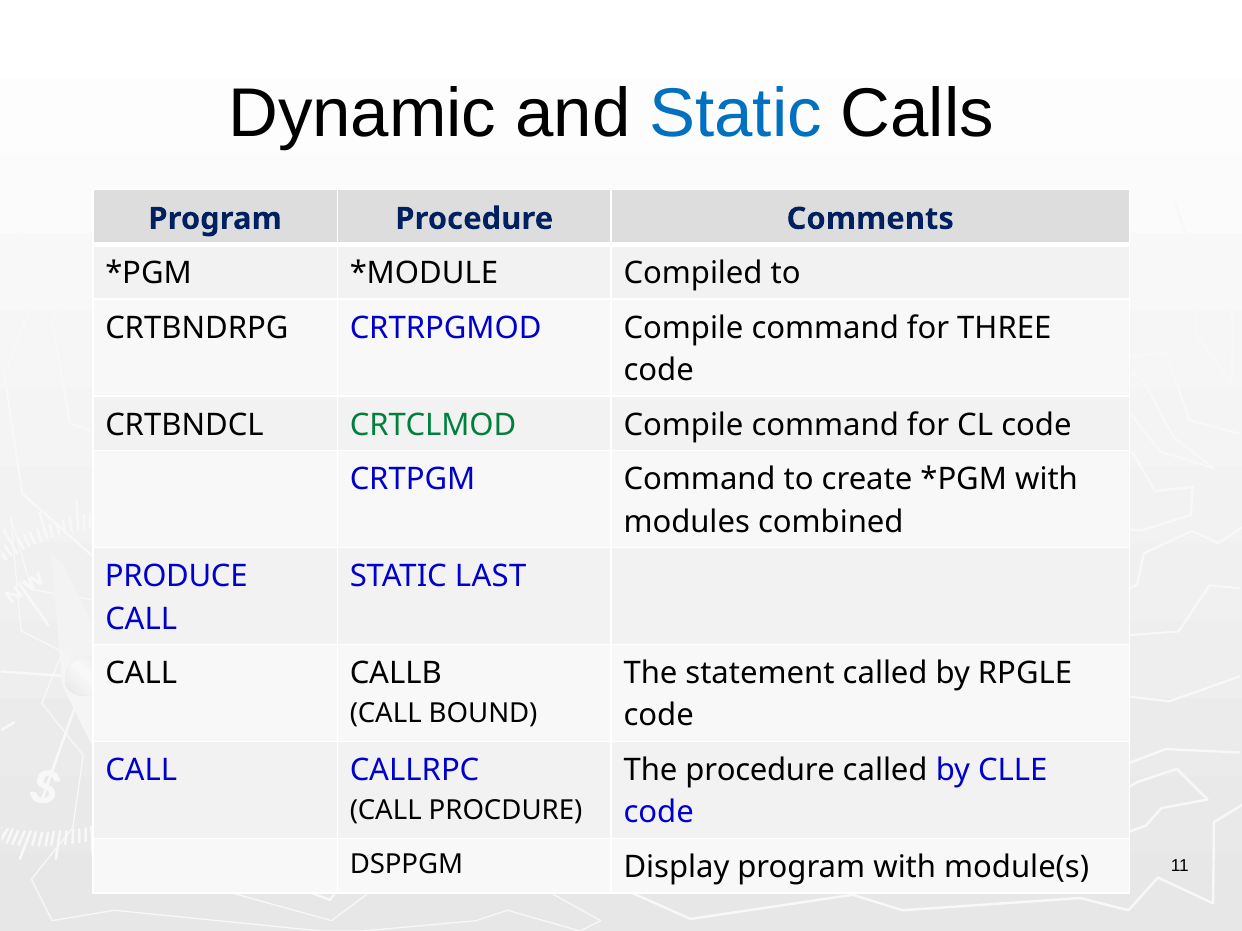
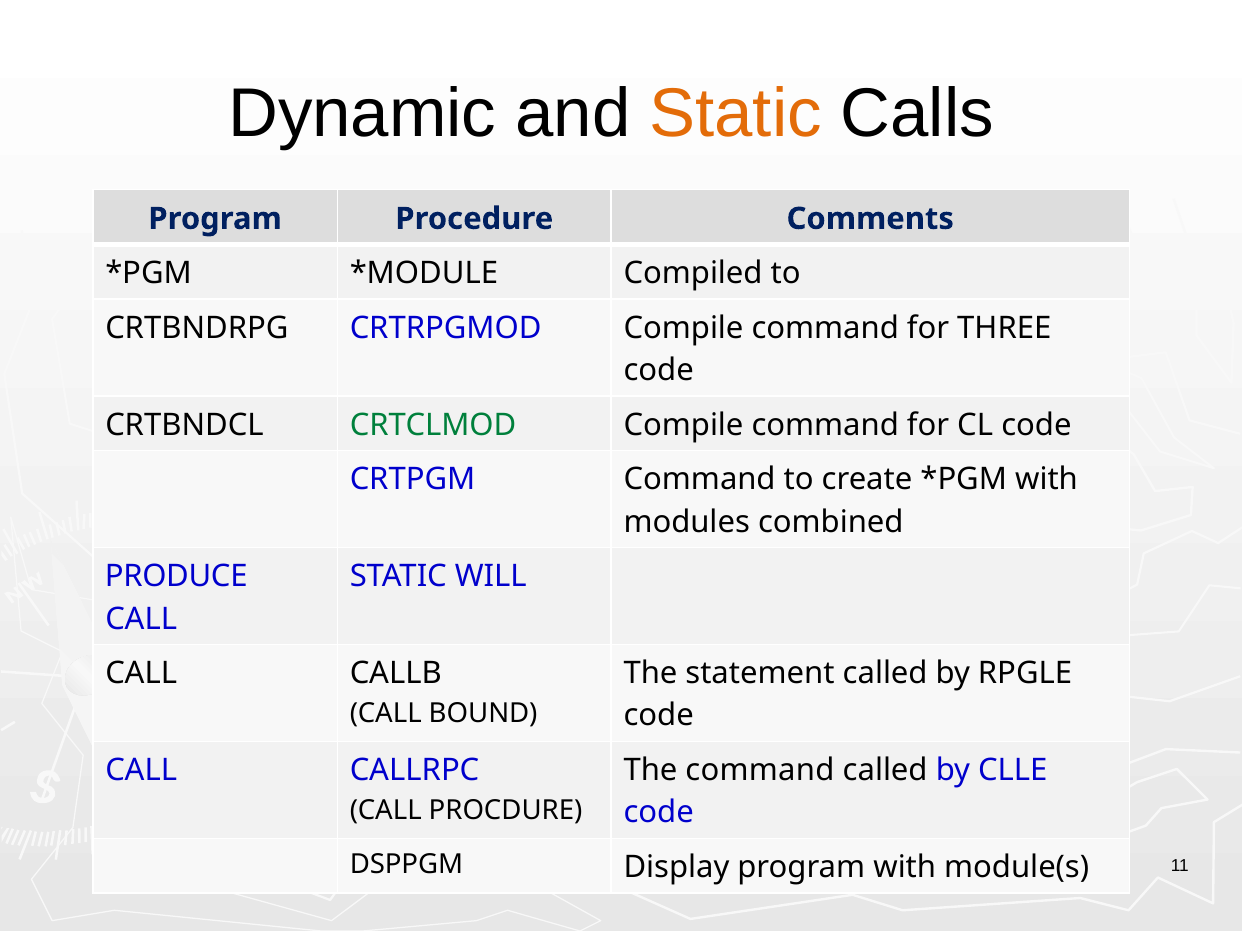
Static colour: blue -> orange (736, 113)
LAST: LAST -> WILL (491, 577)
The procedure: procedure -> command (760, 771)
